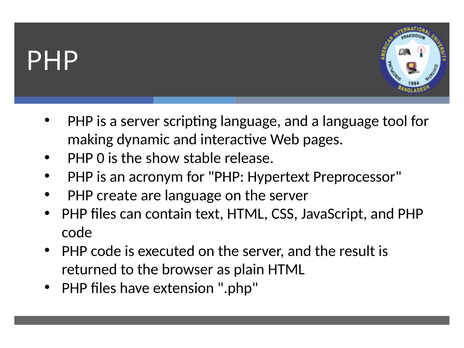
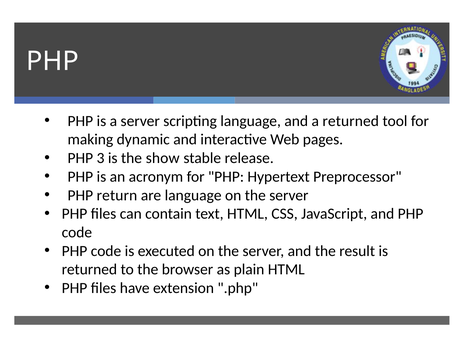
a language: language -> returned (351, 121)
0: 0 -> 3 (101, 158)
create: create -> return (117, 195)
